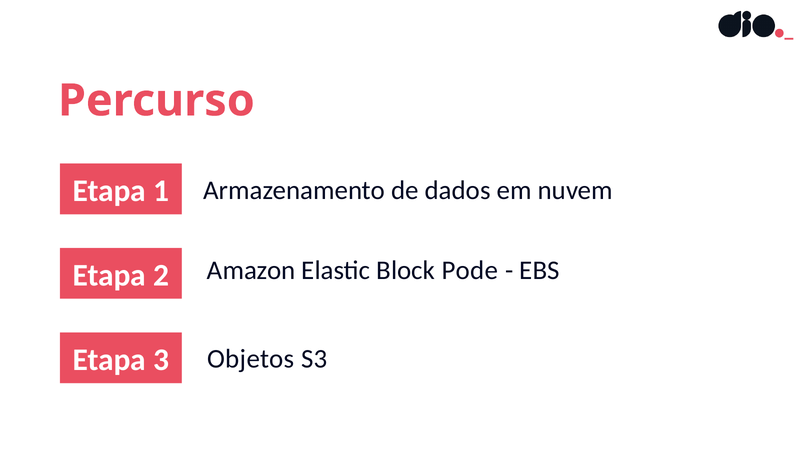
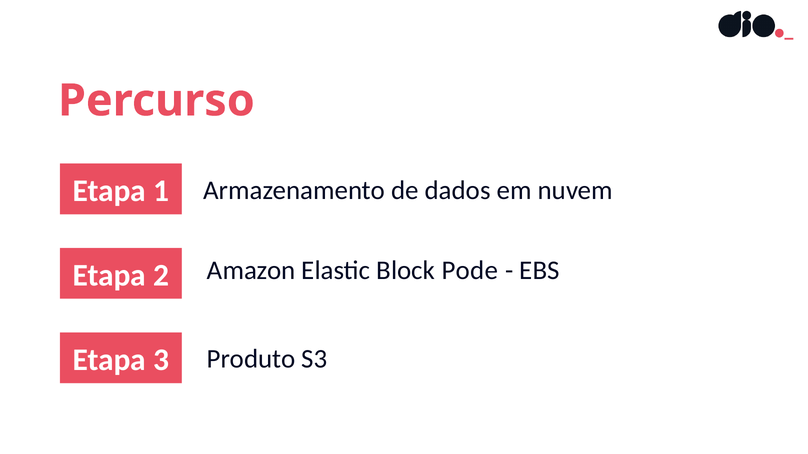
Objetos: Objetos -> Produto (251, 359)
